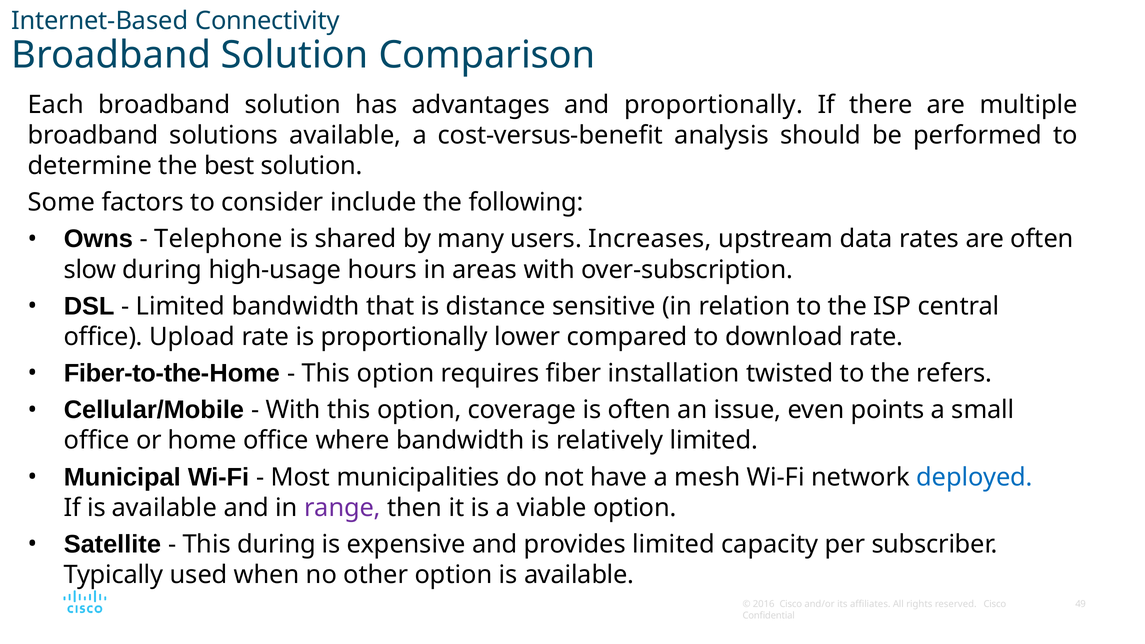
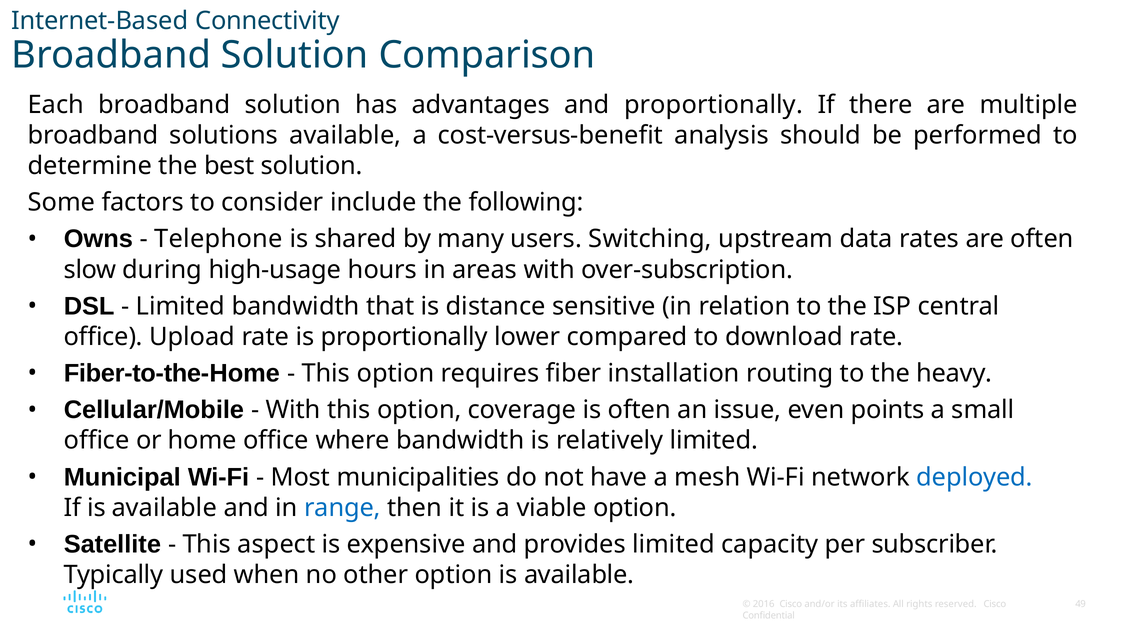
Increases: Increases -> Switching (650, 239)
twisted: twisted -> routing (790, 373)
refers: refers -> heavy (954, 373)
range colour: purple -> blue (342, 508)
This during: during -> aspect (276, 544)
